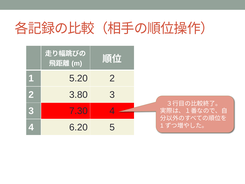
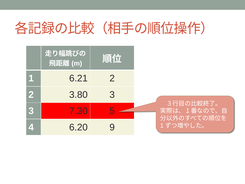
5.20: 5.20 -> 6.21 (78, 78)
7.30 4: 4 -> 5 (112, 111)
5: 5 -> 9 (112, 127)
